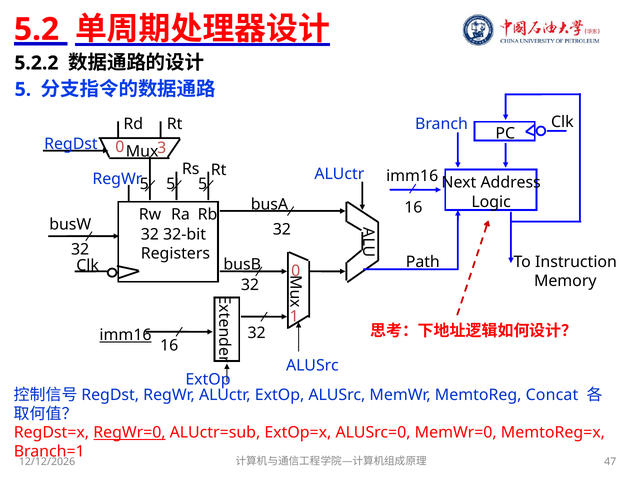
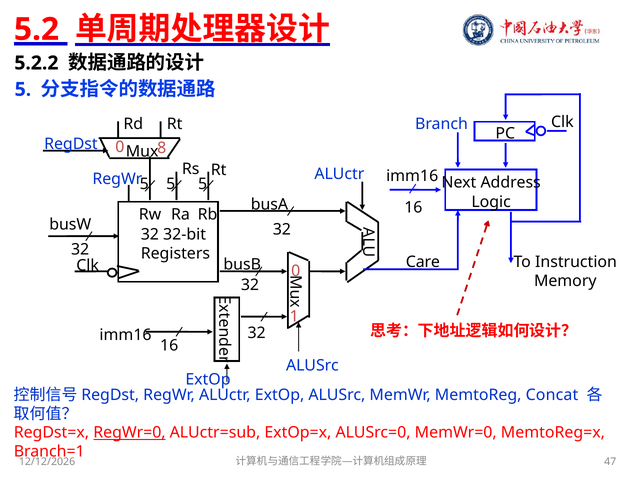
3: 3 -> 8 (162, 148)
Path: Path -> Care (423, 262)
imm16 underline: present -> none (126, 336)
